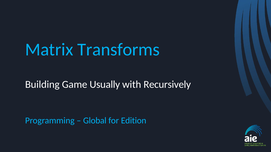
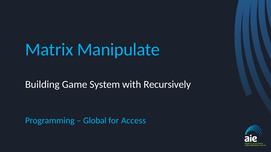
Transforms: Transforms -> Manipulate (119, 50)
Usually: Usually -> System (105, 85)
Edition: Edition -> Access (134, 121)
